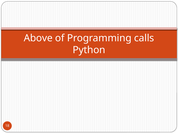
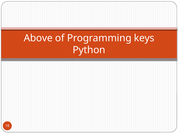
calls: calls -> keys (144, 38)
